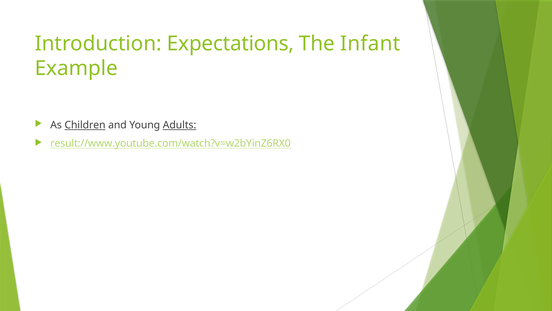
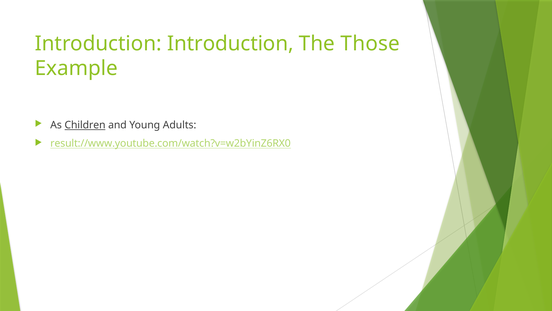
Introduction Expectations: Expectations -> Introduction (230, 44)
Infant: Infant -> Those (370, 44)
Adults underline: present -> none (180, 125)
